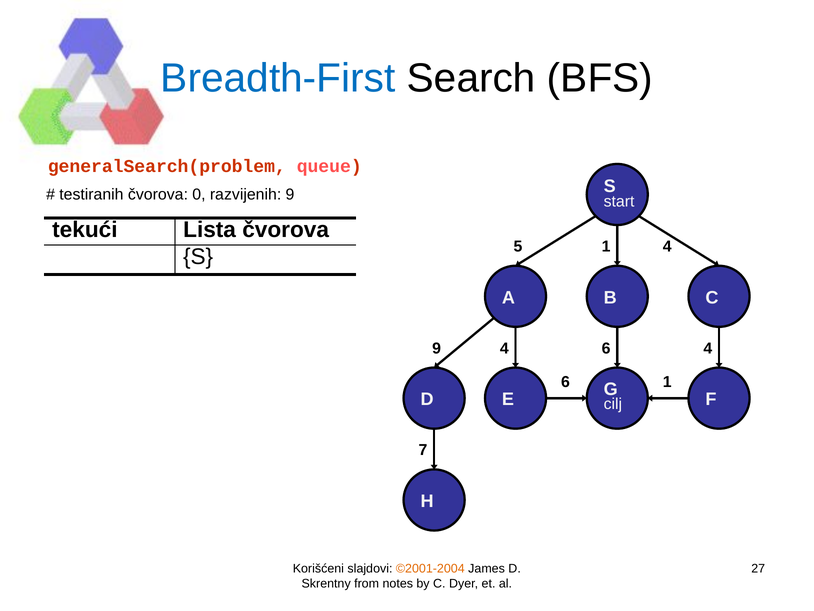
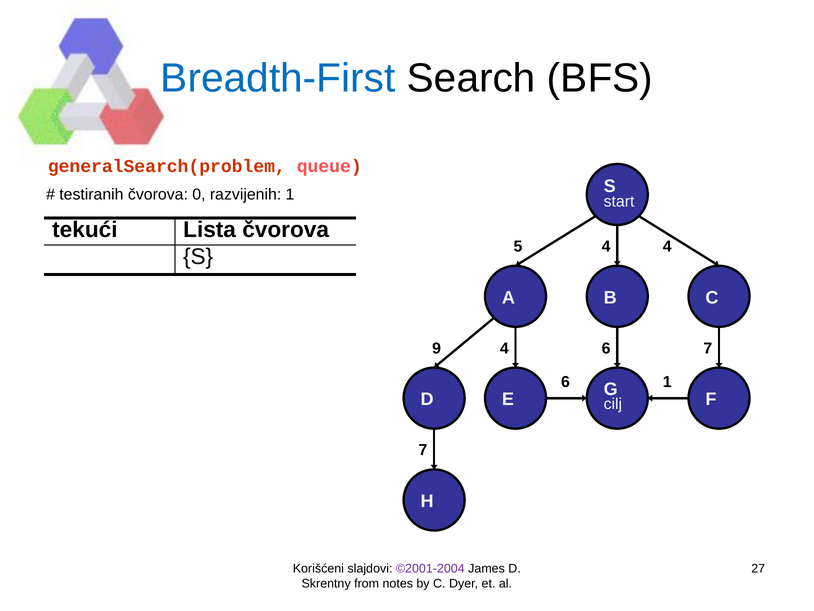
razvijenih 9: 9 -> 1 (290, 194)
5 1: 1 -> 4 (606, 246)
4: 4 -> 7 (708, 348)
©2001-2004 colour: orange -> purple (430, 568)
